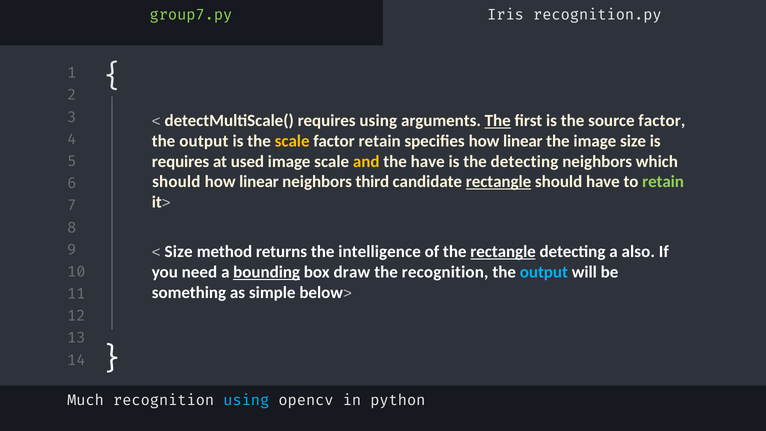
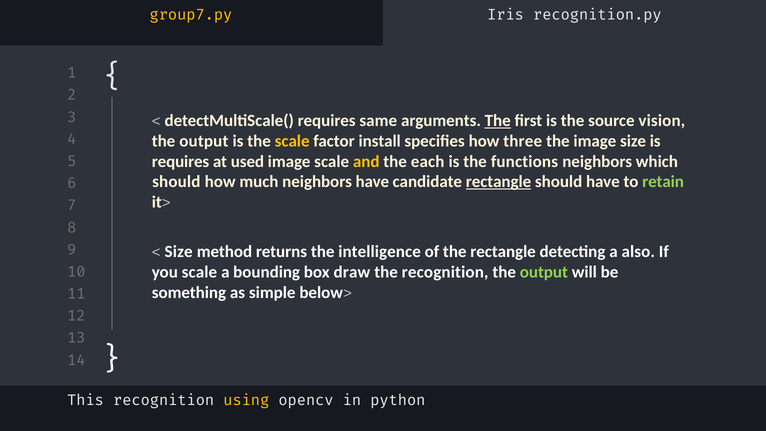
group7.py colour: light green -> yellow (191, 15)
requires using: using -> same (378, 121)
source factor: factor -> vision (662, 121)
factor retain: retain -> install (380, 141)
specifies how linear: linear -> three (523, 141)
the have: have -> each (428, 161)
the detecting: detecting -> functions (524, 161)
linear: linear -> much (259, 182)
neighbors third: third -> have (372, 182)
rectangle underline: present -> none (503, 252)
you need: need -> scale (199, 272)
bounding underline: present -> none (267, 272)
output colour: light blue -> light green (544, 272)
Much: Much -> This (86, 400)
using colour: light blue -> yellow (246, 400)
